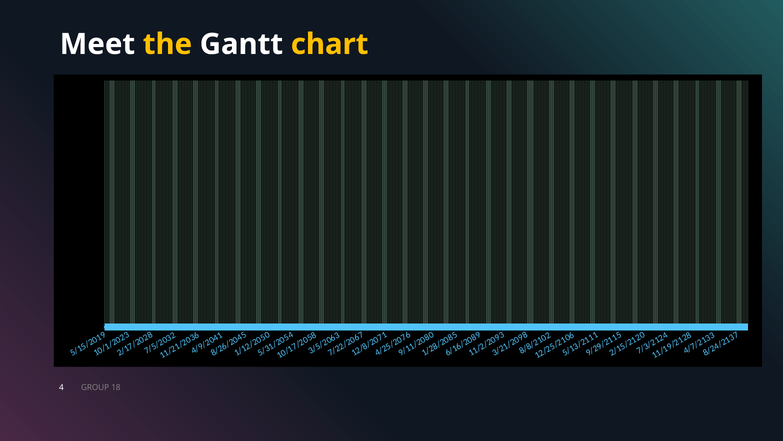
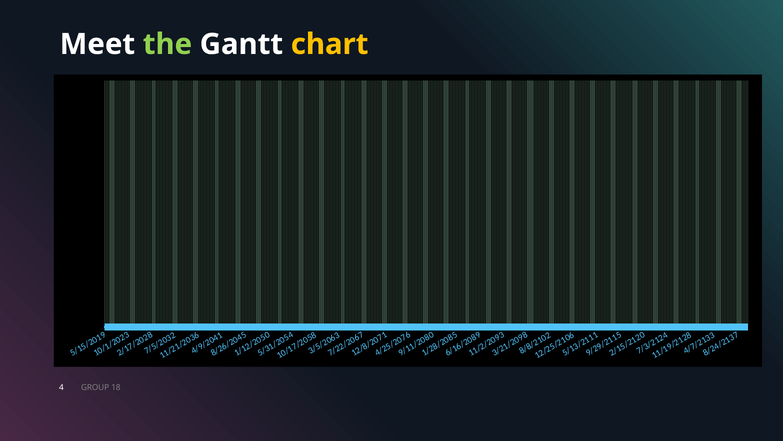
the colour: yellow -> light green (167, 44)
